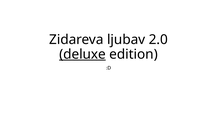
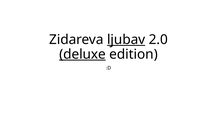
ljubav underline: none -> present (126, 40)
